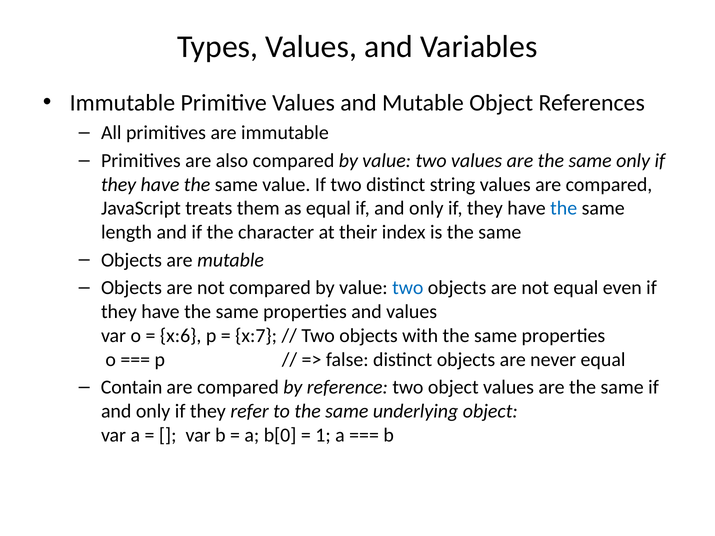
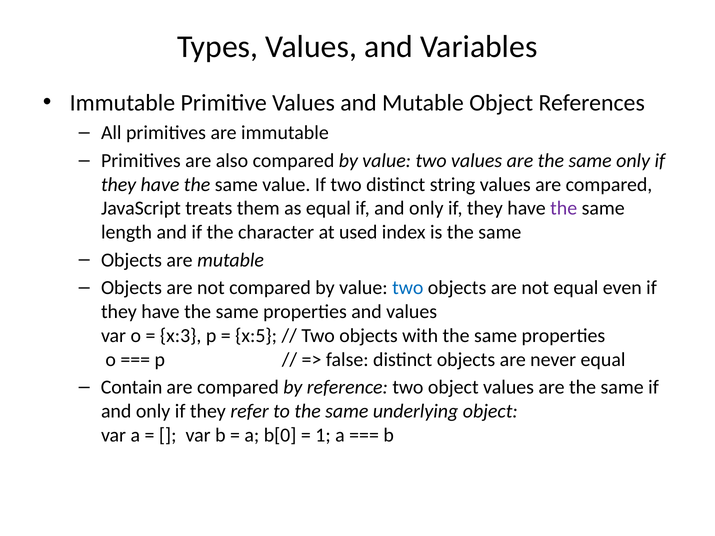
the colour: blue -> purple (564, 208)
their: their -> used (358, 232)
x:6: x:6 -> x:3 (181, 336)
x:7: x:7 -> x:5 (256, 336)
